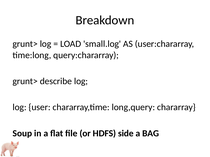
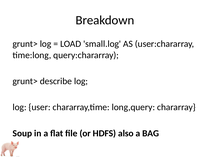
side: side -> also (126, 134)
